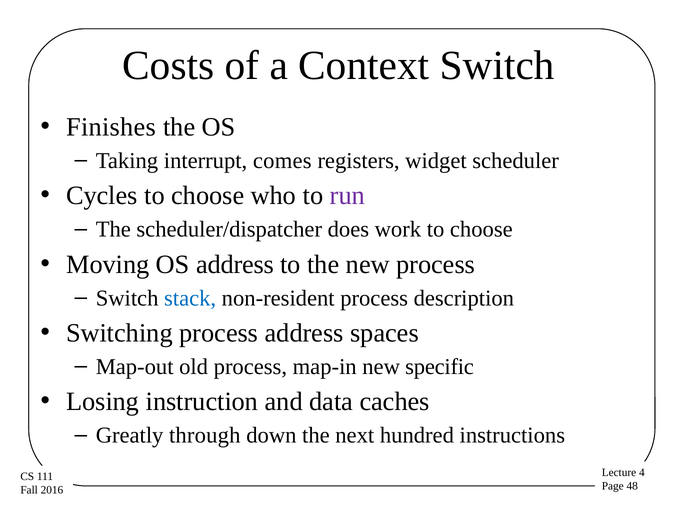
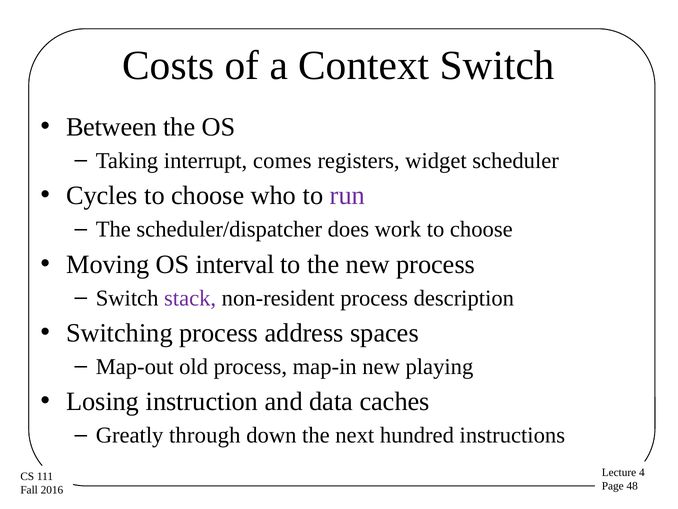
Finishes: Finishes -> Between (111, 127)
OS address: address -> interval (235, 264)
stack colour: blue -> purple (190, 298)
specific: specific -> playing (439, 366)
